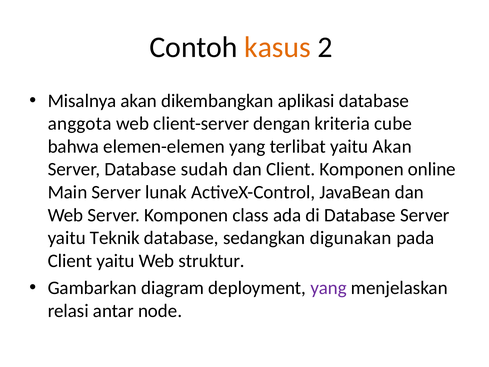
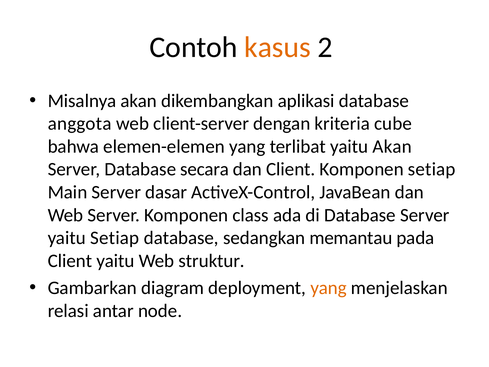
sudah: sudah -> secara (205, 169)
Komponen online: online -> setiap (432, 169)
lunak: lunak -> dasar (166, 192)
yaitu Teknik: Teknik -> Setiap (115, 238)
digunakan: digunakan -> memantau (351, 238)
yang colour: purple -> orange (329, 288)
